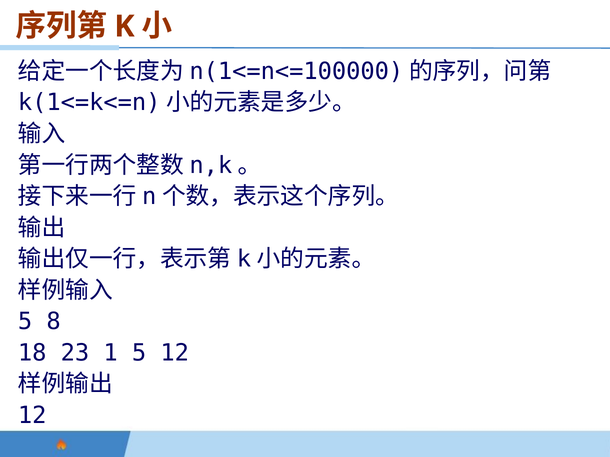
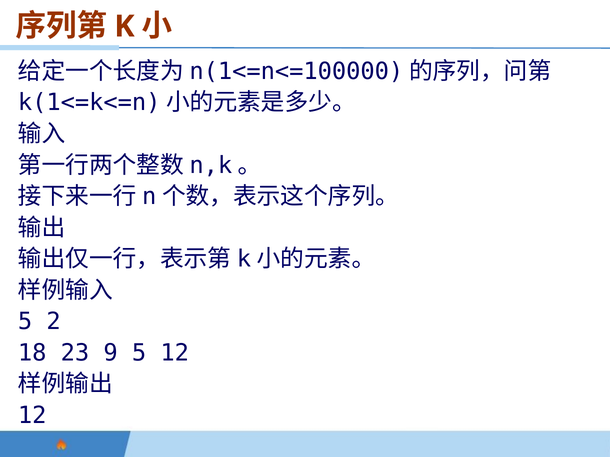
8: 8 -> 2 (54, 322)
1: 1 -> 9 (111, 353)
